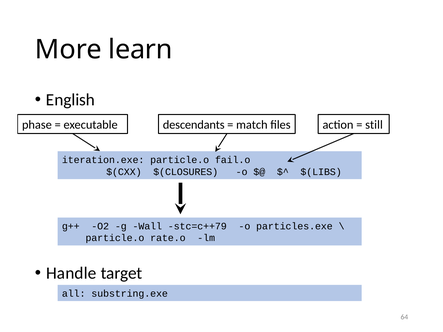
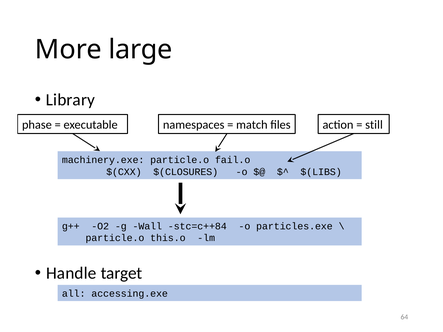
learn: learn -> large (140, 50)
English: English -> Library (70, 100)
descendants: descendants -> namespaces (194, 125)
iteration.exe: iteration.exe -> machinery.exe (103, 160)
stc=c++79: stc=c++79 -> stc=c++84 (197, 226)
rate.o: rate.o -> this.o (168, 238)
substring.exe: substring.exe -> accessing.exe (130, 294)
